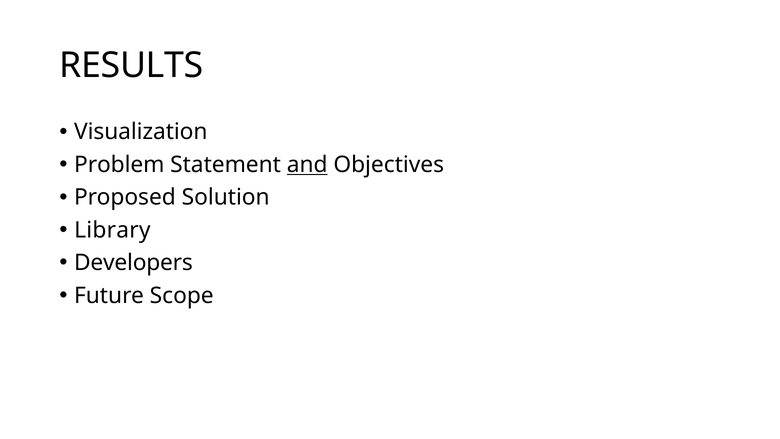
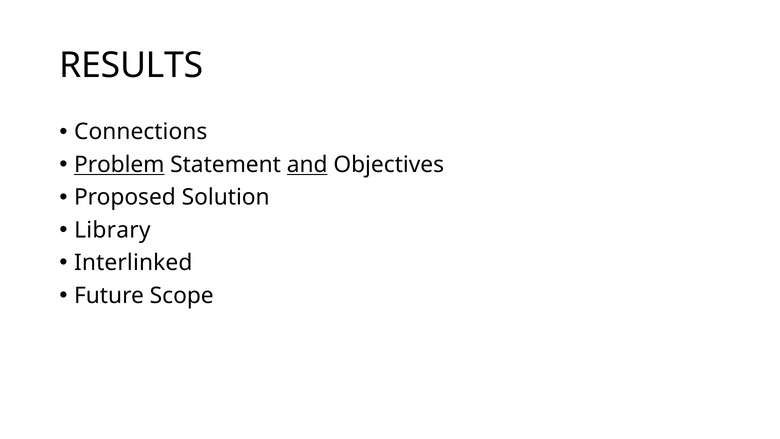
Visualization: Visualization -> Connections (141, 132)
Problem underline: none -> present (119, 165)
Developers: Developers -> Interlinked (133, 263)
